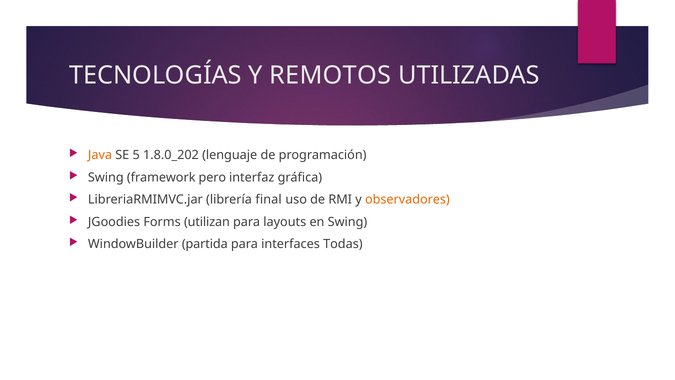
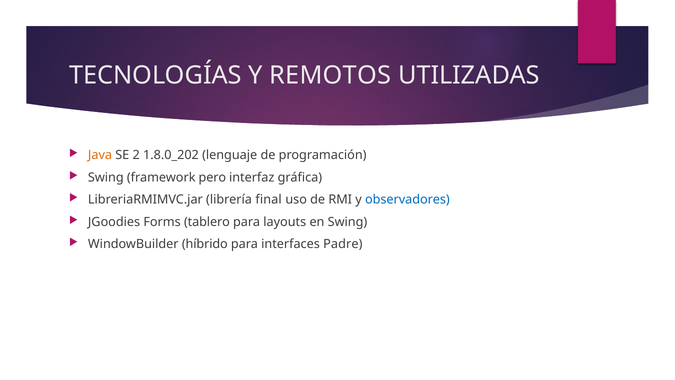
5: 5 -> 2 (136, 155)
observadores colour: orange -> blue (407, 200)
utilizan: utilizan -> tablero (207, 222)
partida: partida -> híbrido (205, 244)
Todas: Todas -> Padre (343, 244)
